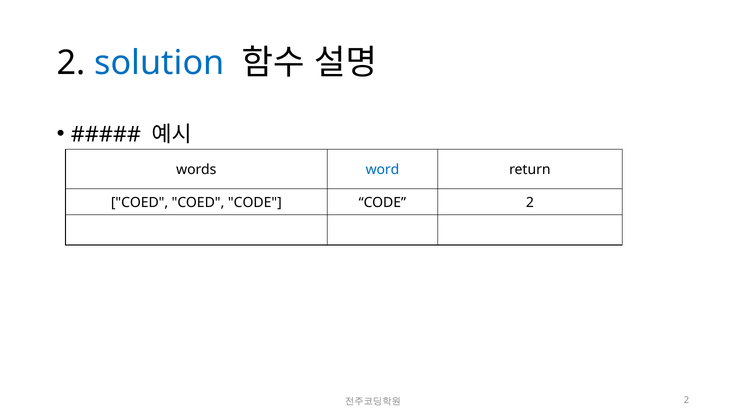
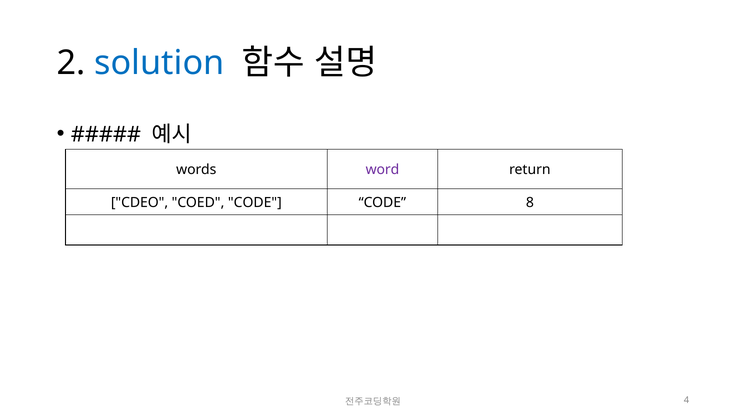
word colour: blue -> purple (382, 170)
COED: COED -> CDEO (140, 202)
CODE 2: 2 -> 8 (530, 202)
2: 2 -> 4 (686, 400)
